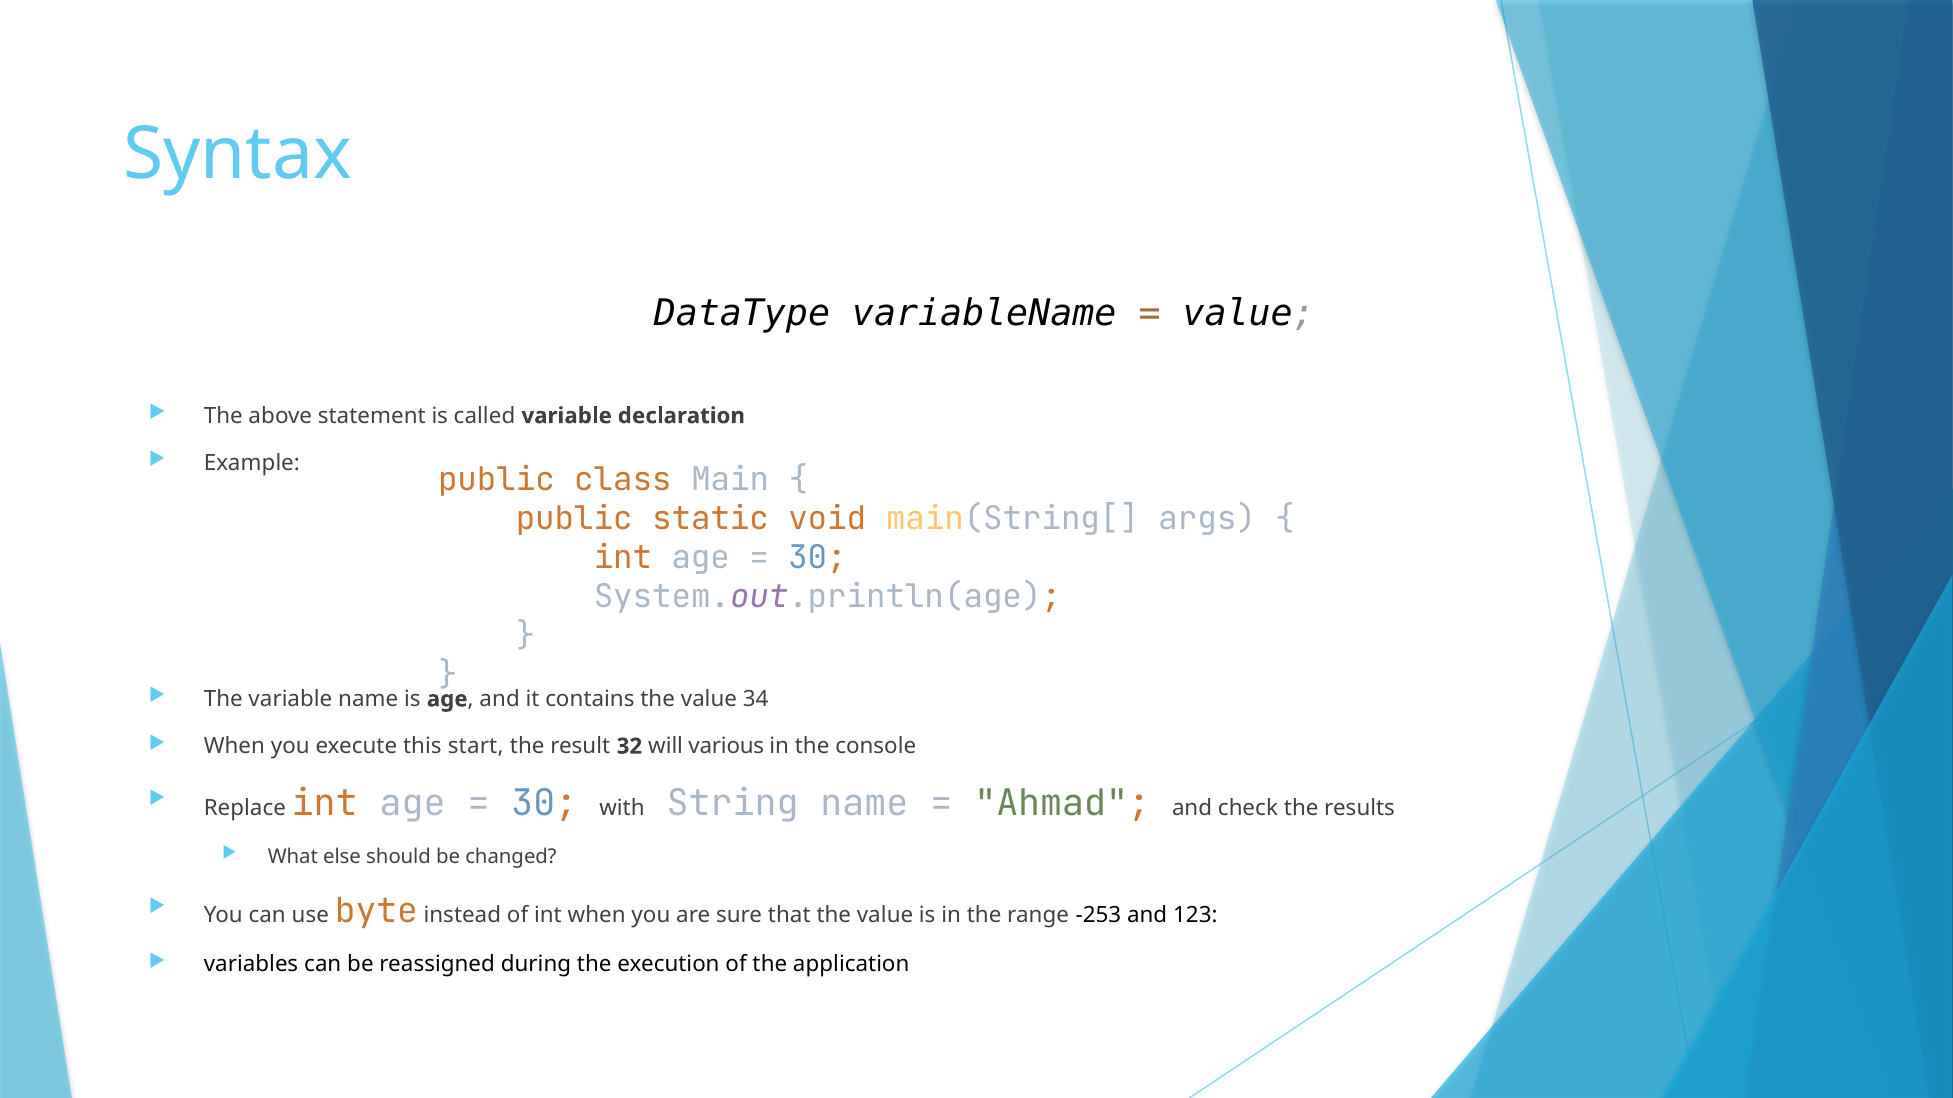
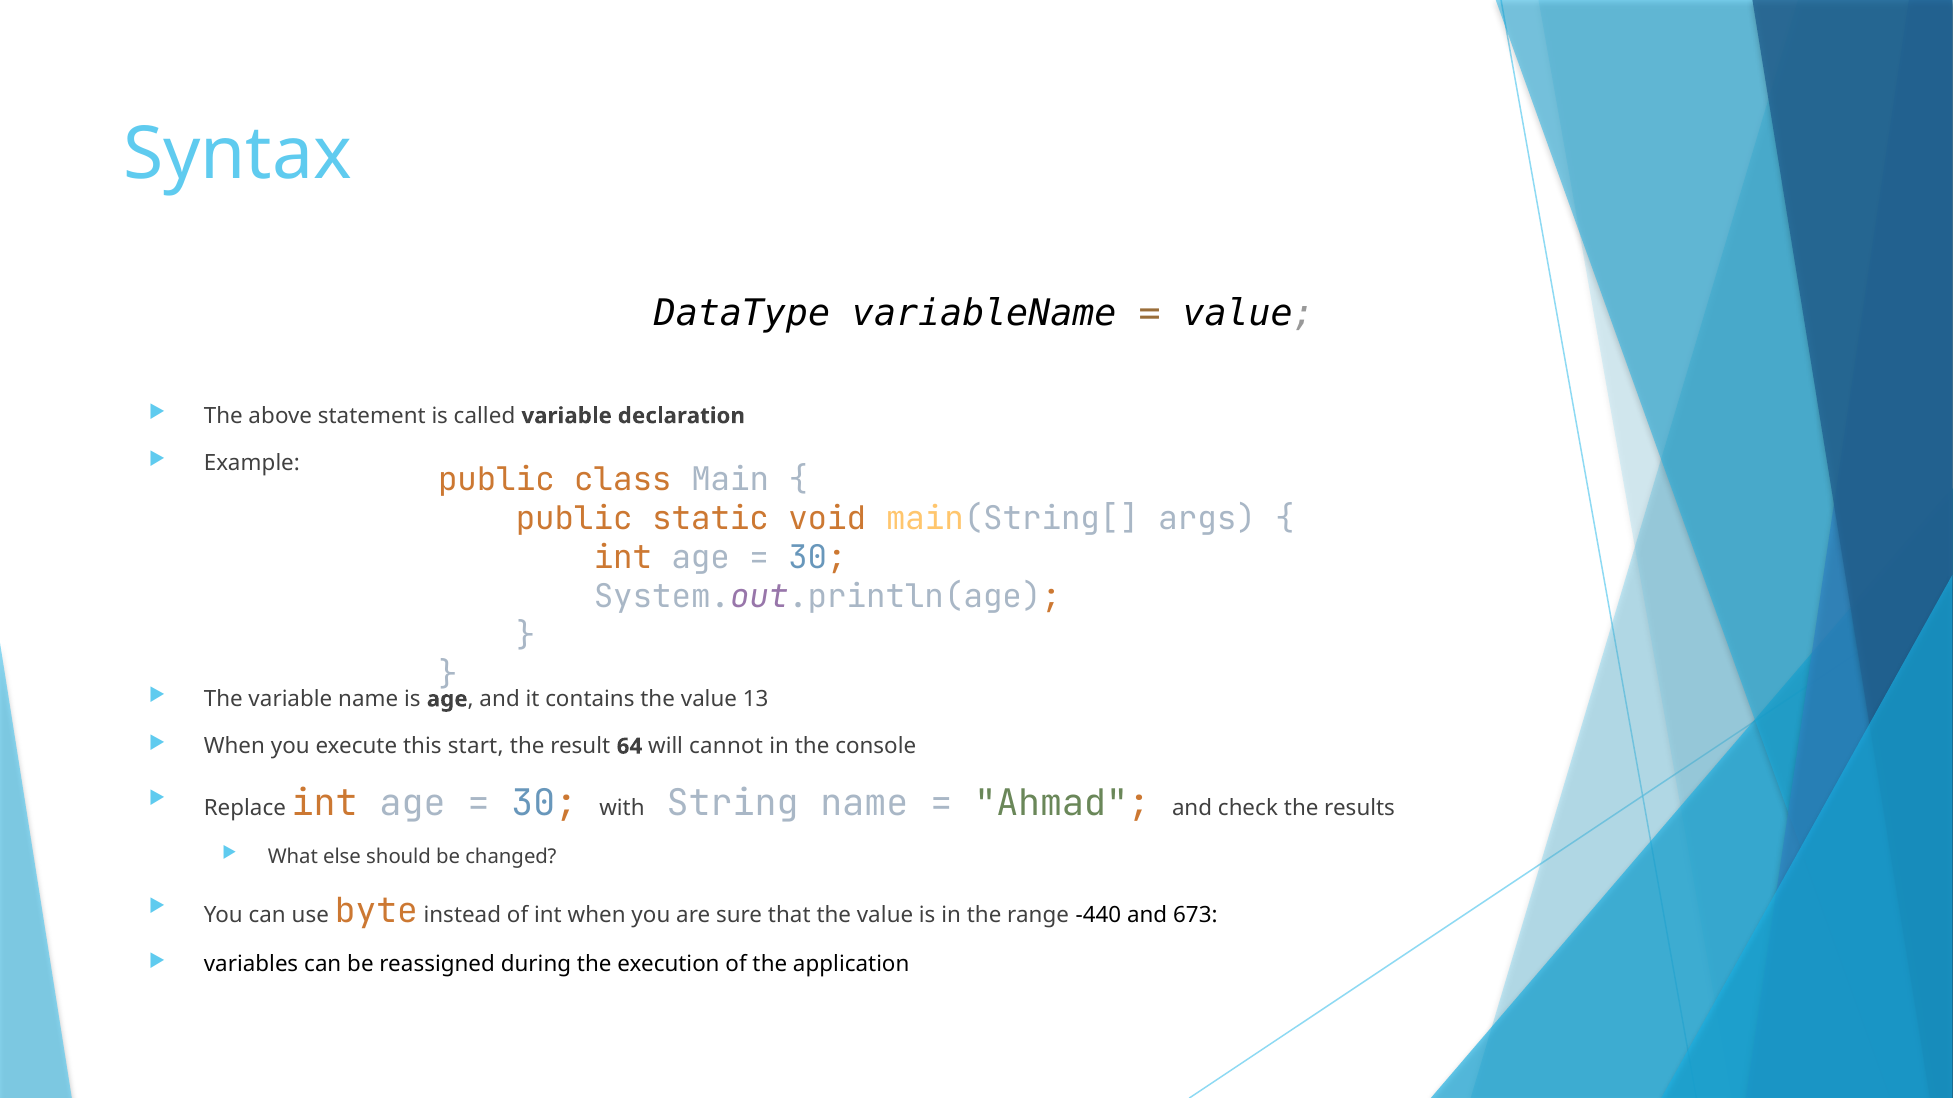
34: 34 -> 13 (756, 699)
32: 32 -> 64 (629, 747)
various: various -> cannot (726, 747)
-253: -253 -> -440 (1098, 915)
123: 123 -> 673 (1195, 915)
